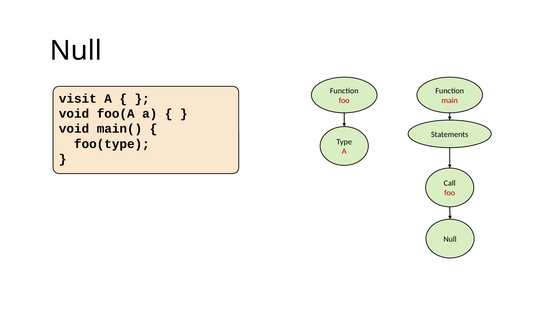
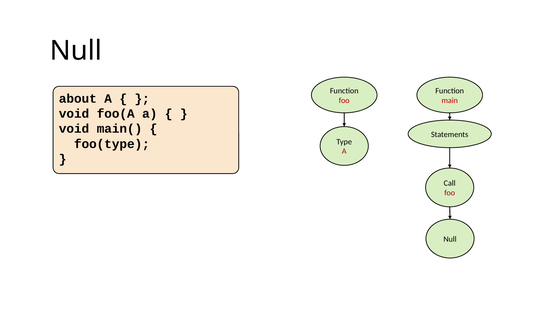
visit: visit -> about (78, 99)
